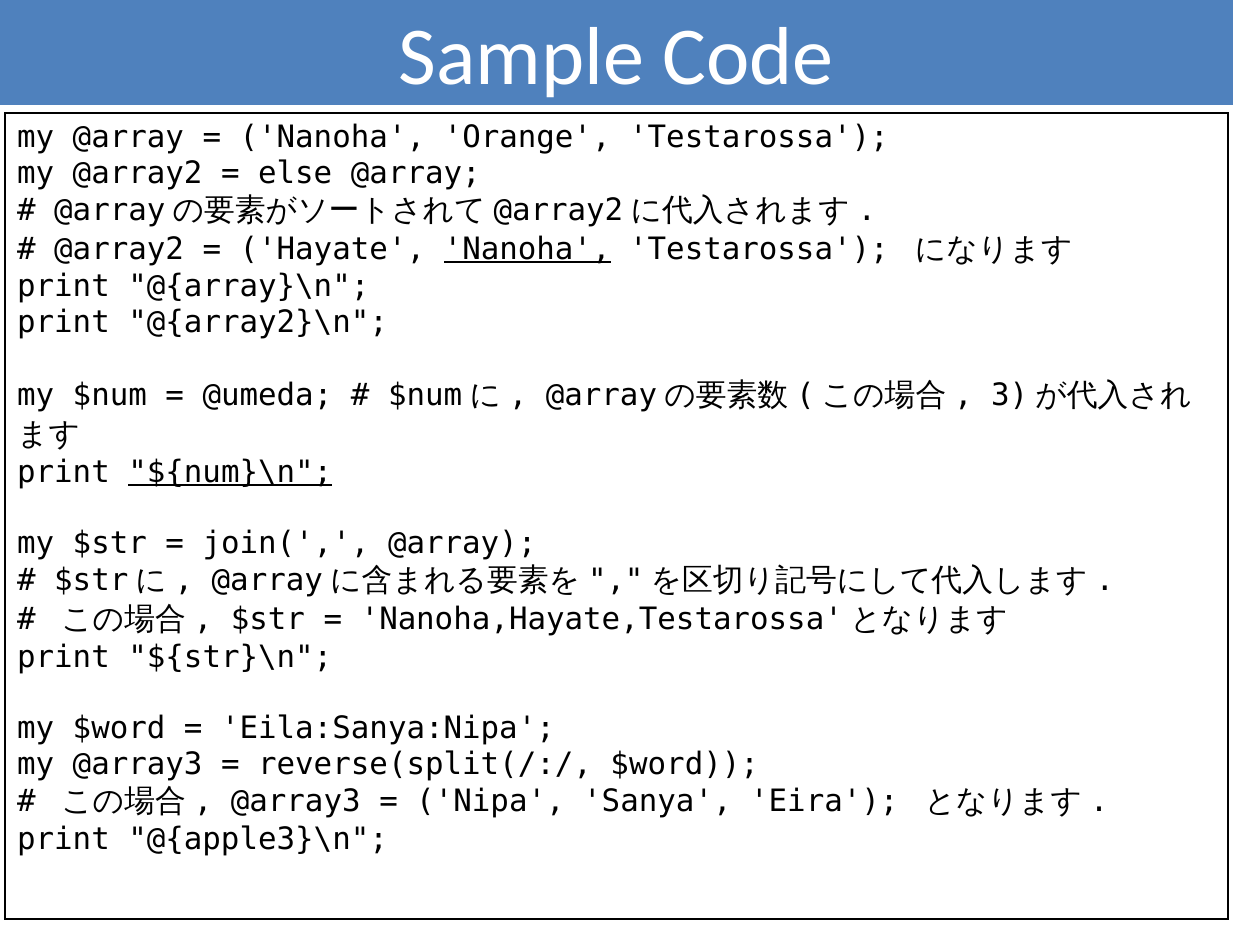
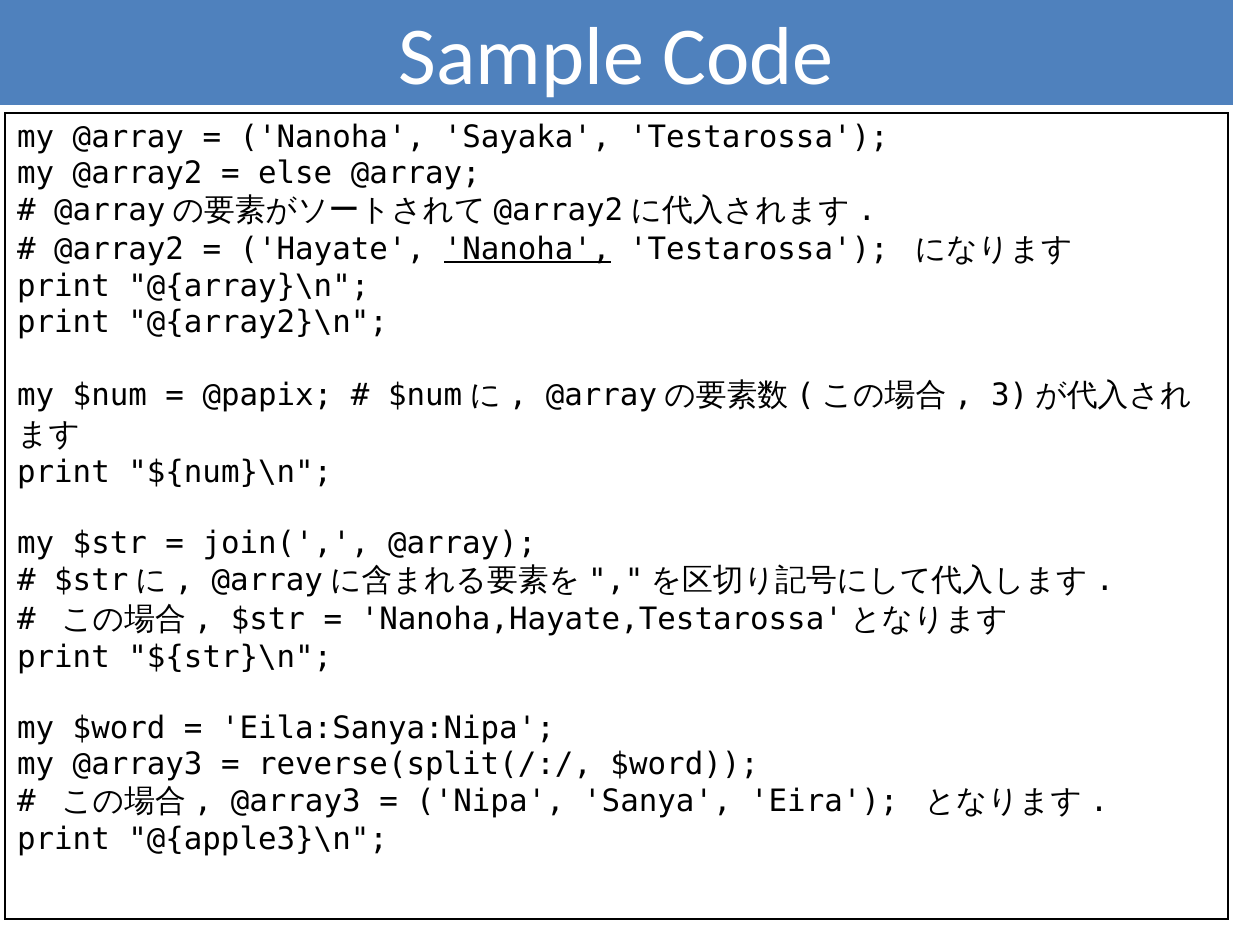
Orange: Orange -> Sayaka (527, 137)
@umeda: @umeda -> @papix (267, 395)
${num}\n underline: present -> none (230, 472)
